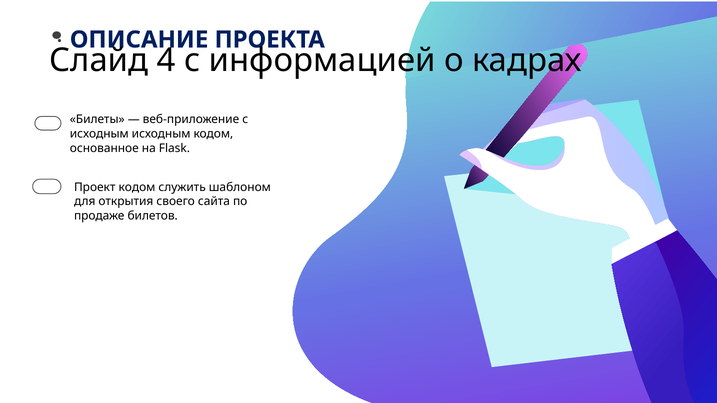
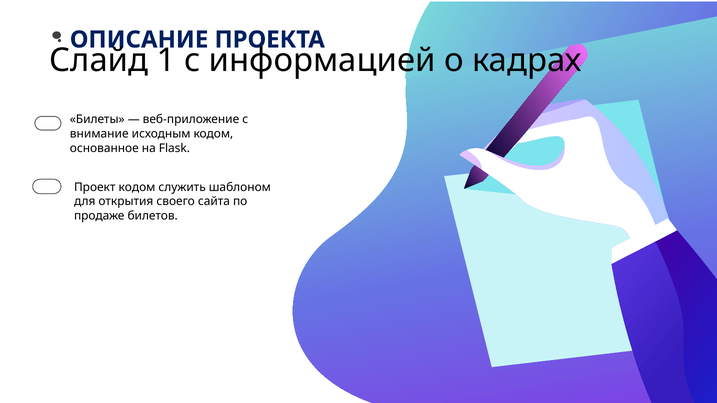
4: 4 -> 1 (166, 60)
исходным: исходным -> внимание (99, 134)
